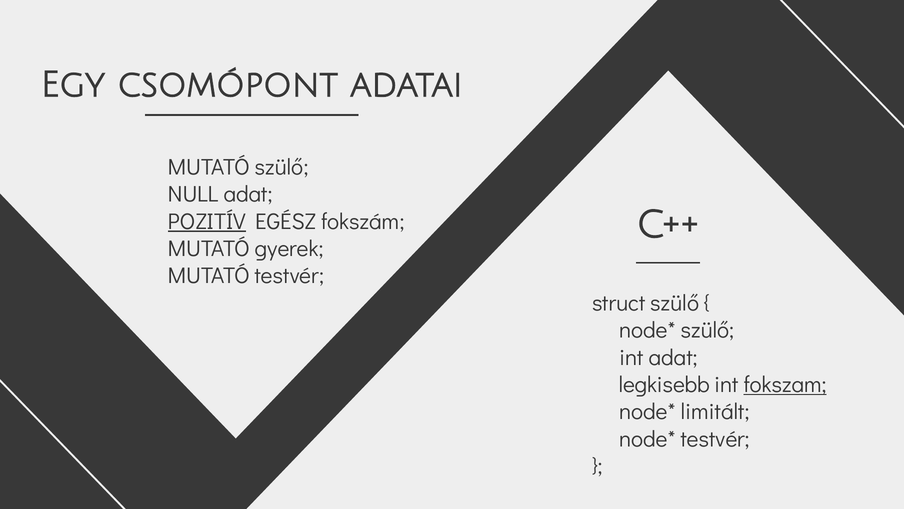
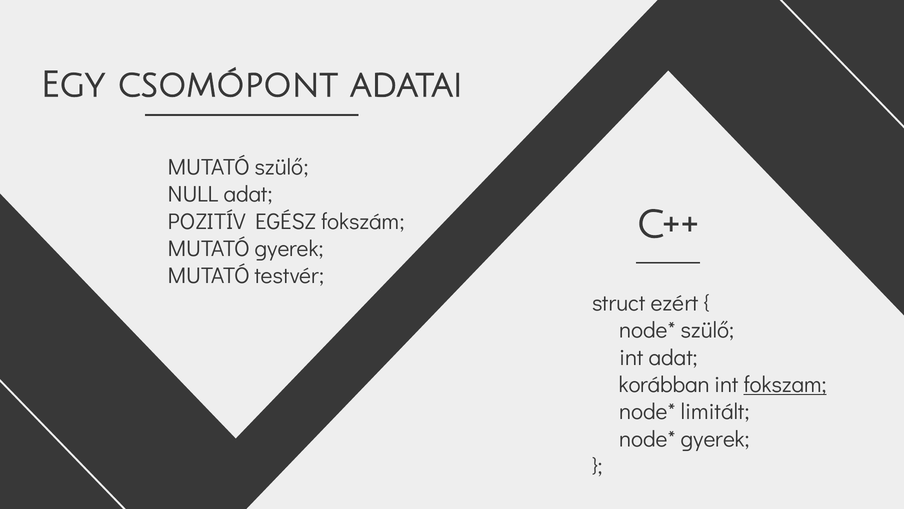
POZITÍV underline: present -> none (207, 221)
struct szülő: szülő -> ezért (675, 303)
legkisebb: legkisebb -> korábban (664, 384)
testvér: testvér -> gyerek (715, 439)
